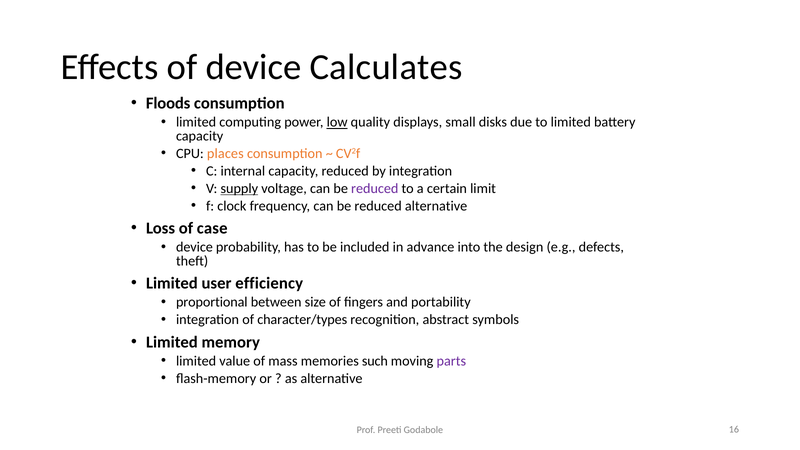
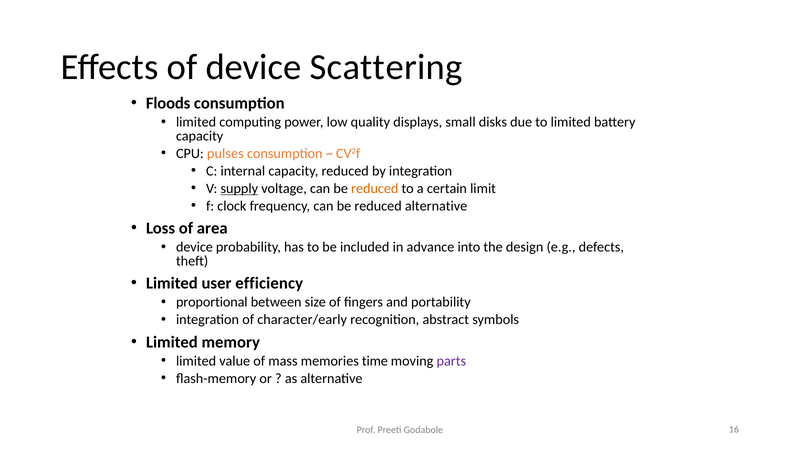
Calculates: Calculates -> Scattering (386, 67)
low underline: present -> none (337, 122)
places: places -> pulses (225, 154)
reduced colour: purple -> orange (375, 189)
case: case -> area (212, 228)
character/types: character/types -> character/early (302, 320)
such: such -> time (375, 361)
